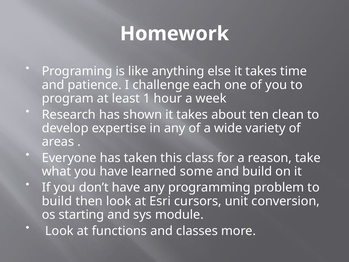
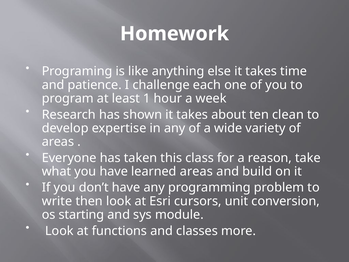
learned some: some -> areas (196, 171)
build: build -> write (57, 201)
